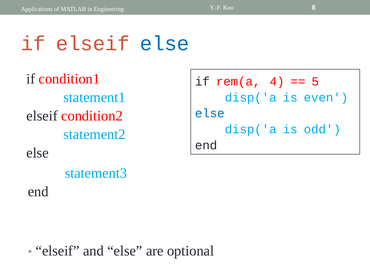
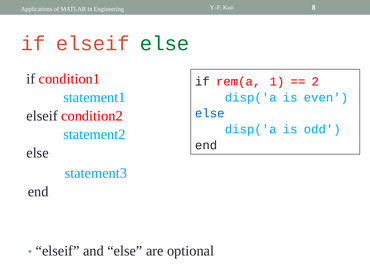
else colour: blue -> green (165, 44)
4: 4 -> 1 (277, 81)
5: 5 -> 2 (315, 81)
